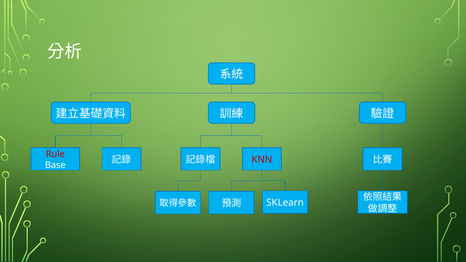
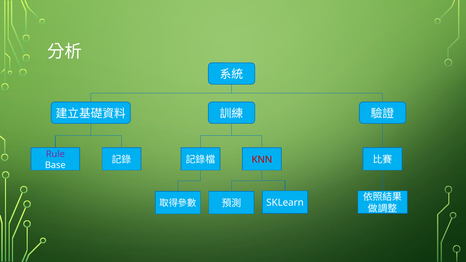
Rule colour: red -> purple (55, 154)
